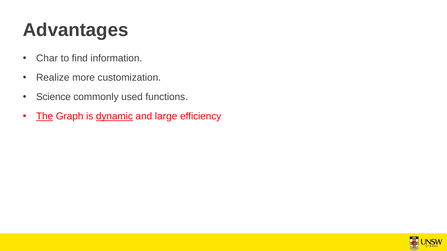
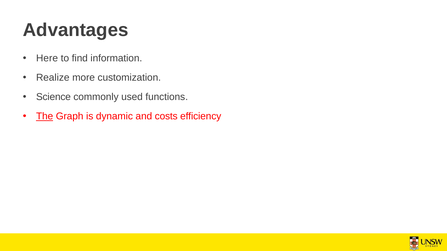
Char: Char -> Here (47, 58)
dynamic underline: present -> none (114, 117)
large: large -> costs (166, 117)
